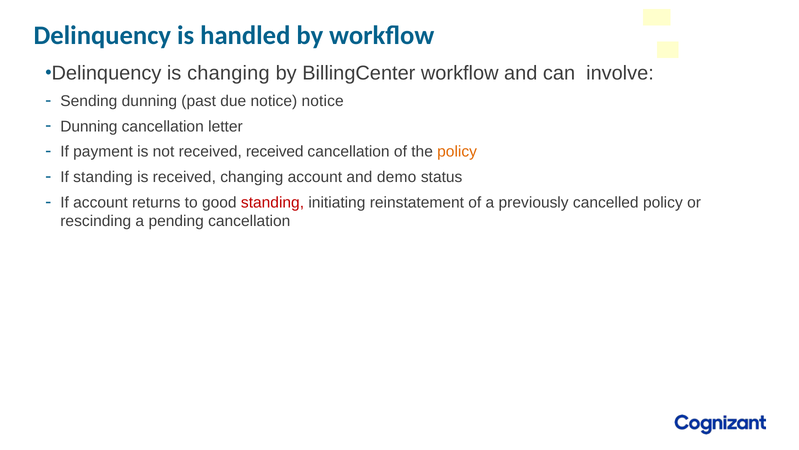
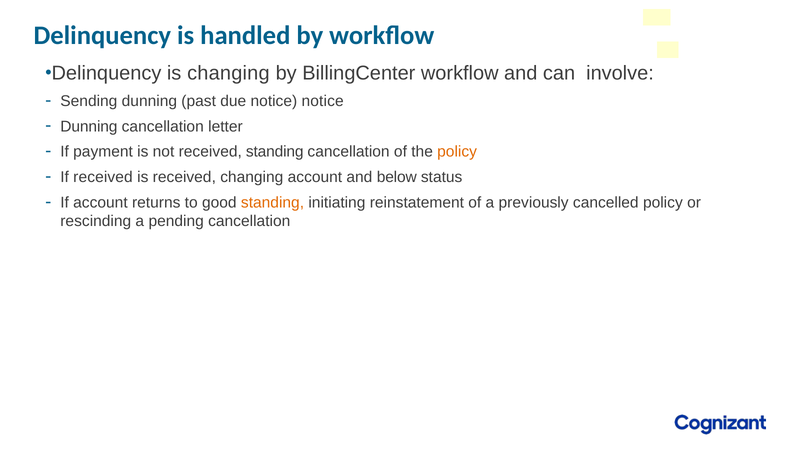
received received: received -> standing (275, 152)
If standing: standing -> received (103, 177)
demo: demo -> below (397, 177)
standing colour: red -> orange (273, 202)
